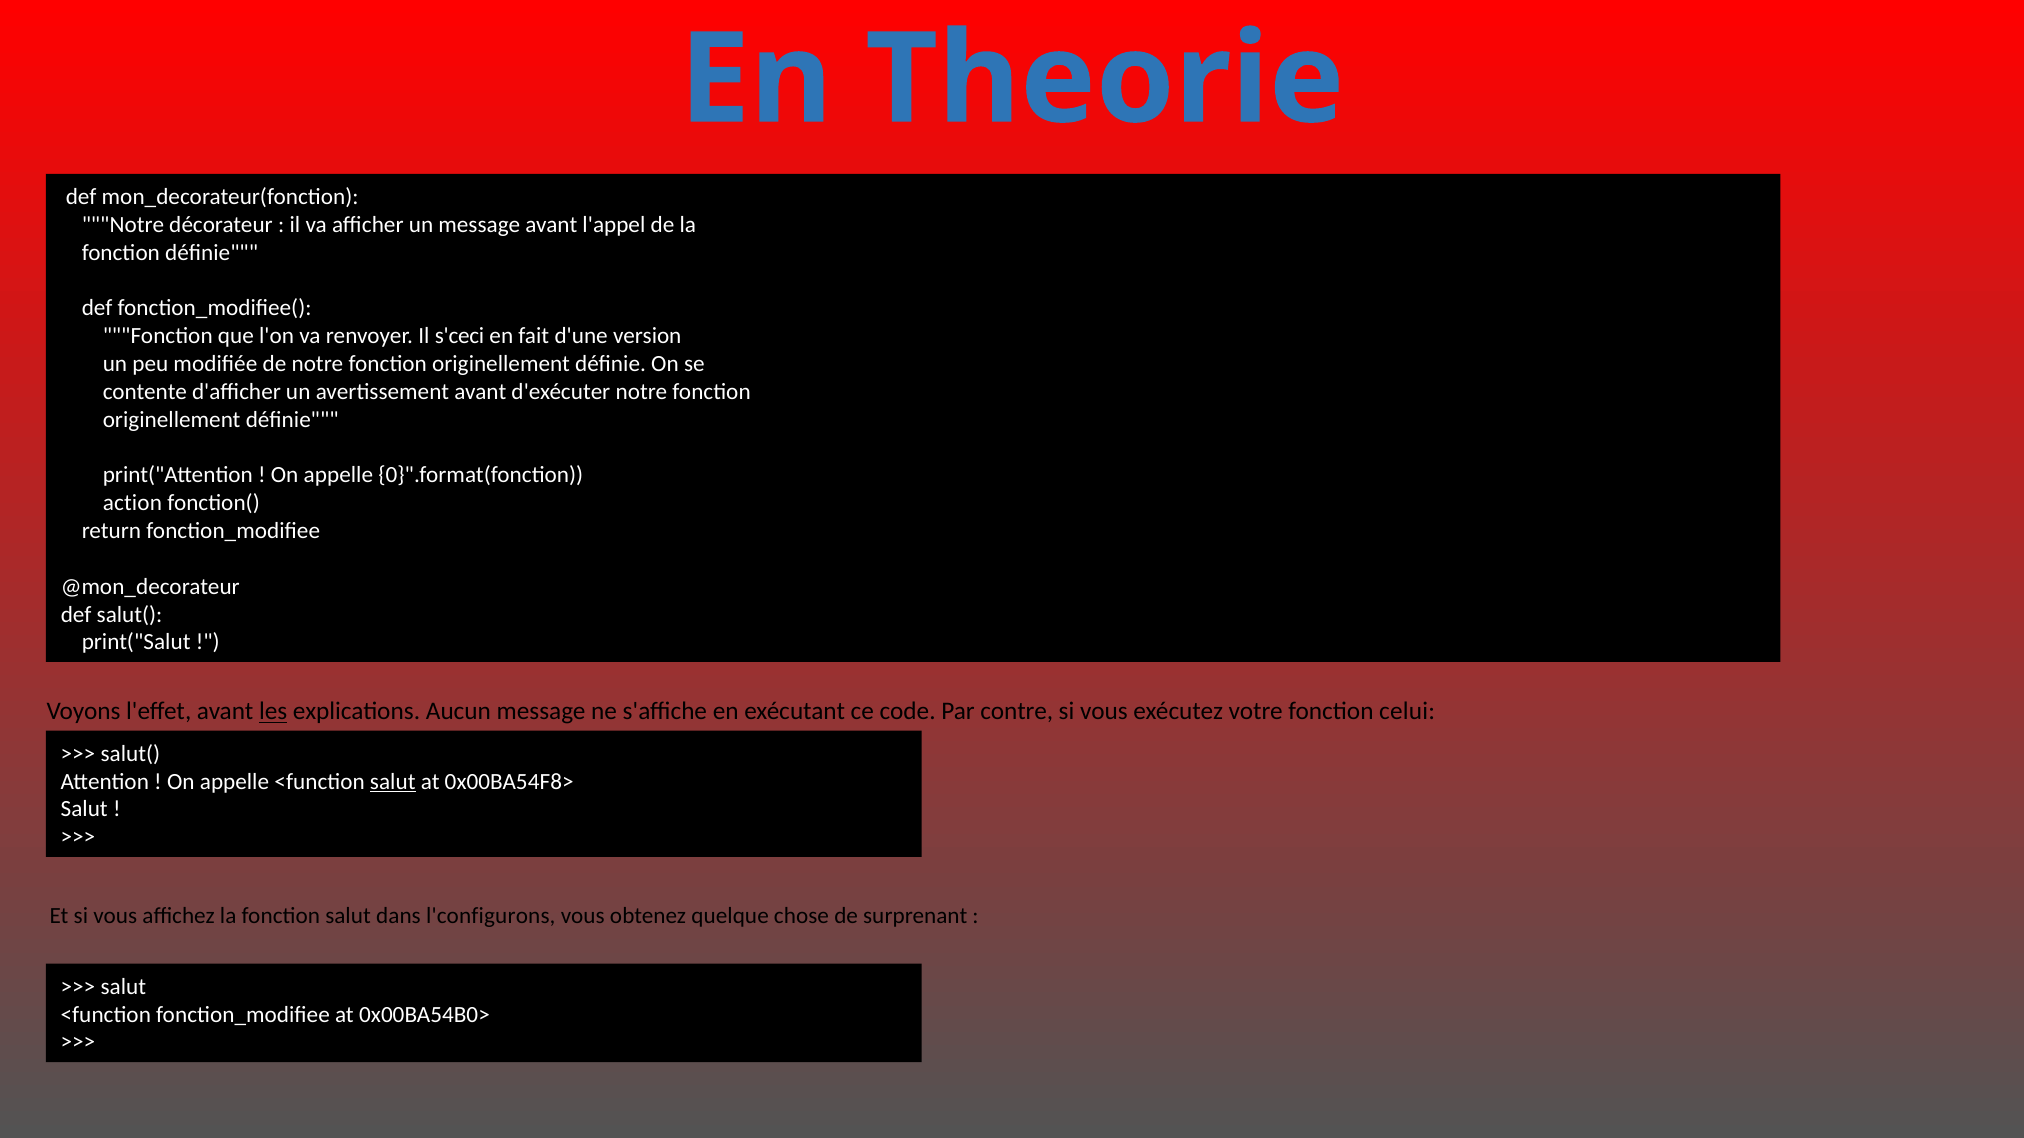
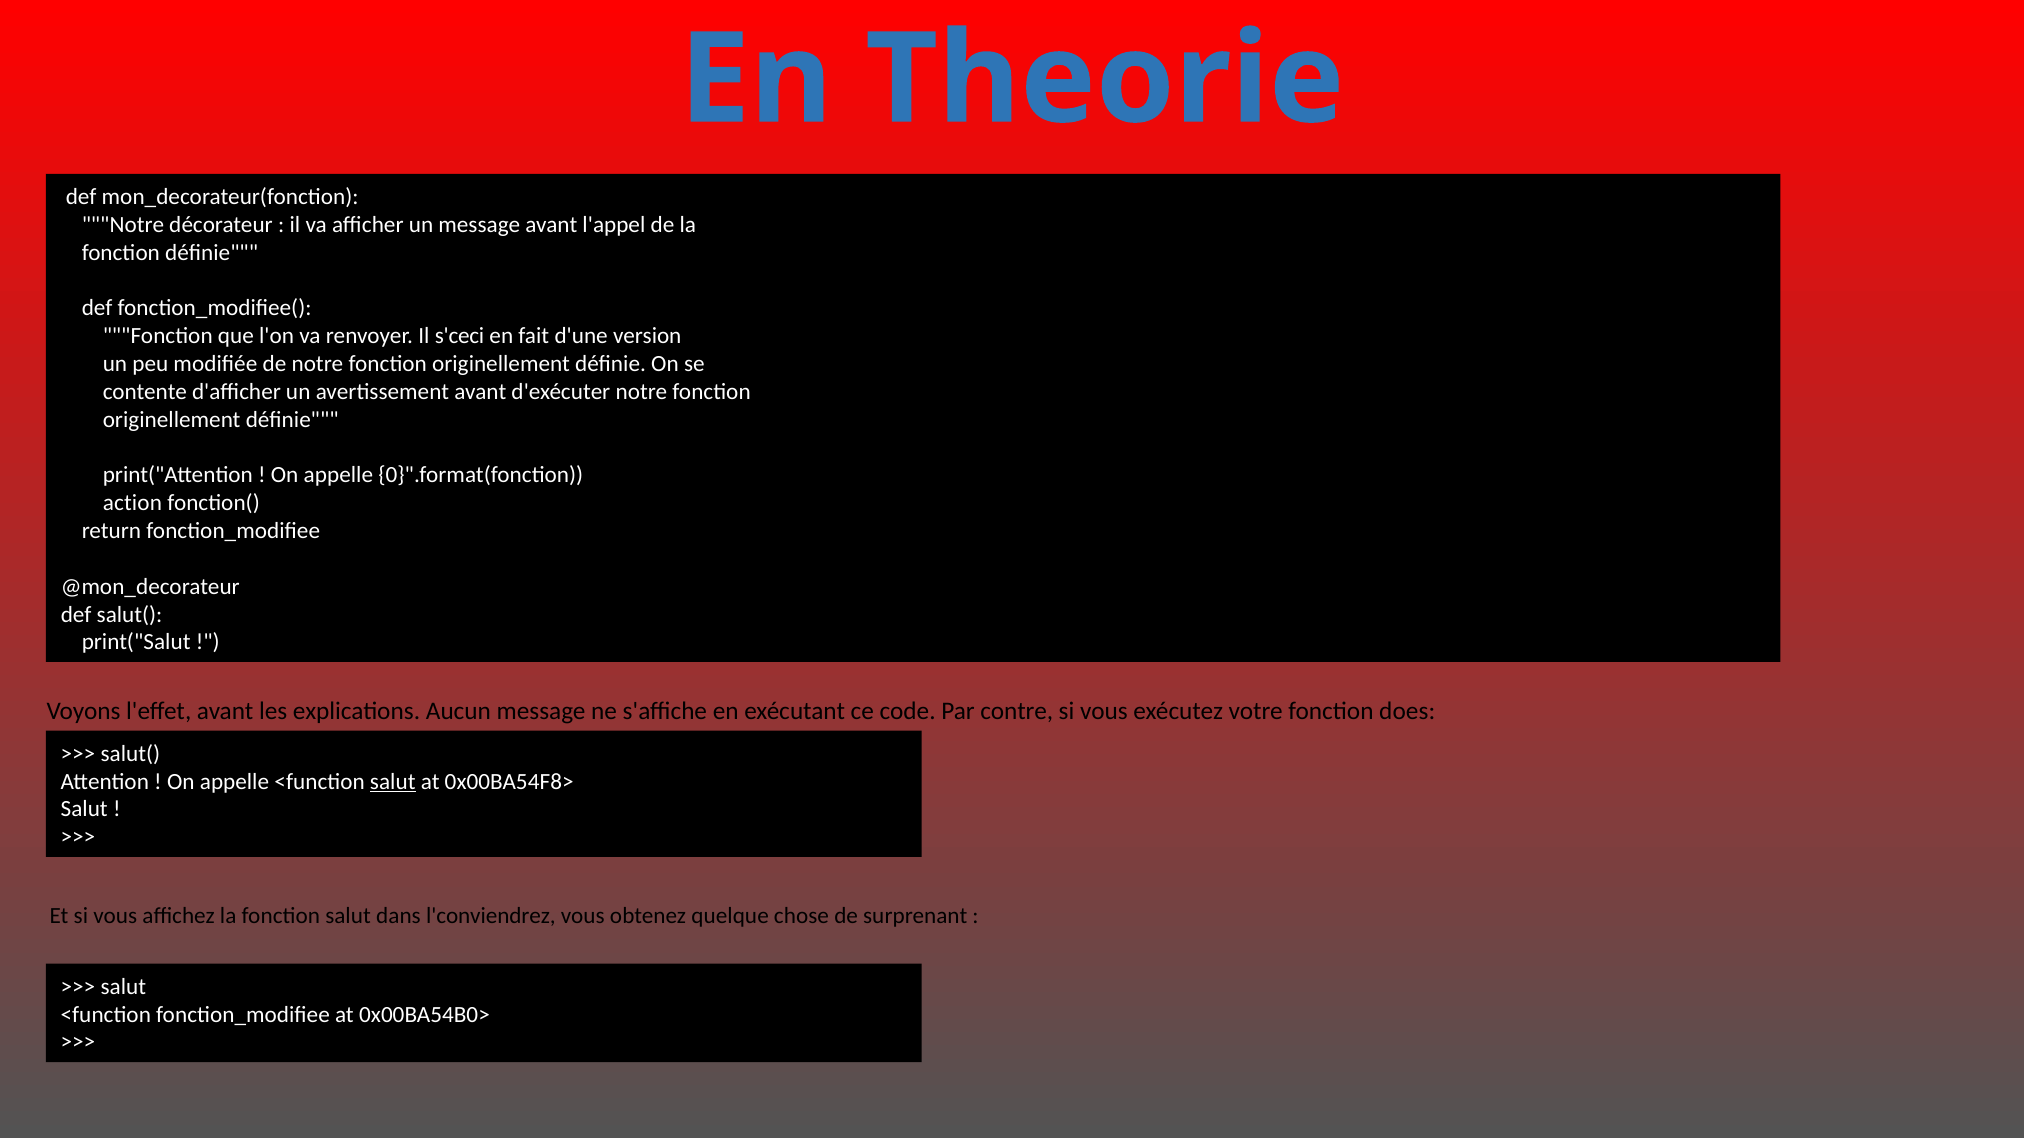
les underline: present -> none (273, 712)
celui: celui -> does (1407, 712)
l'configurons: l'configurons -> l'conviendrez (491, 916)
